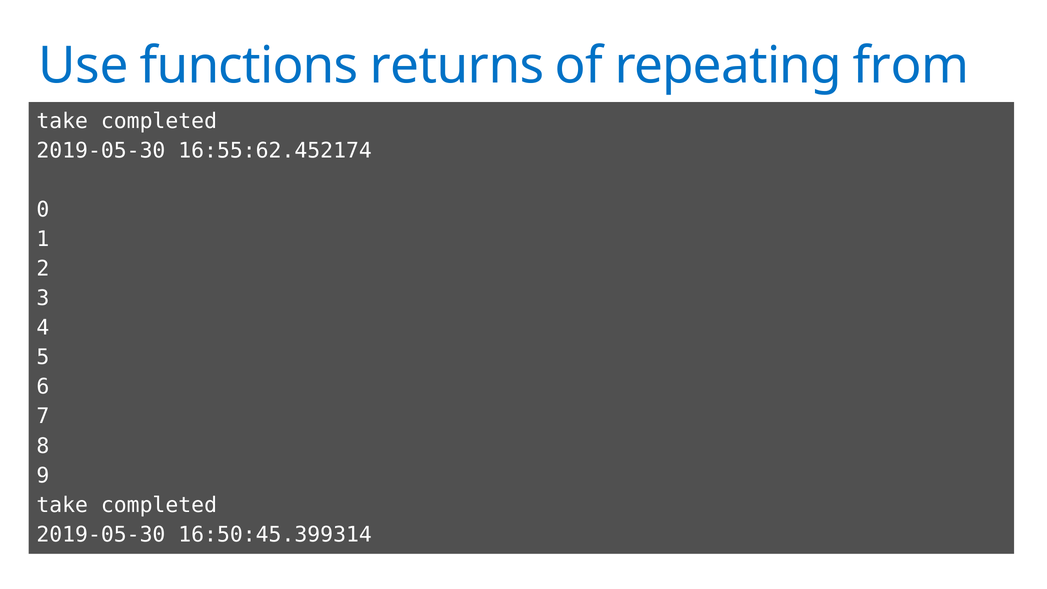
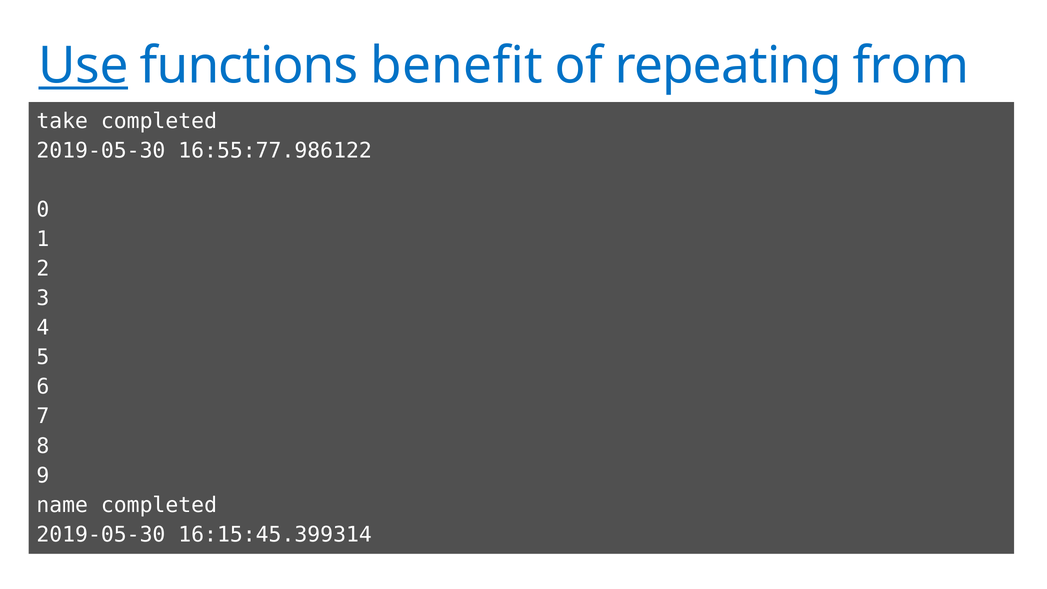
Use underline: none -> present (83, 66)
returns: returns -> benefit (457, 66)
16:55:62.452174: 16:55:62.452174 -> 16:55:77.986122 (275, 151)
take: take -> name (62, 505)
16:50:45.399314: 16:50:45.399314 -> 16:15:45.399314 (275, 534)
